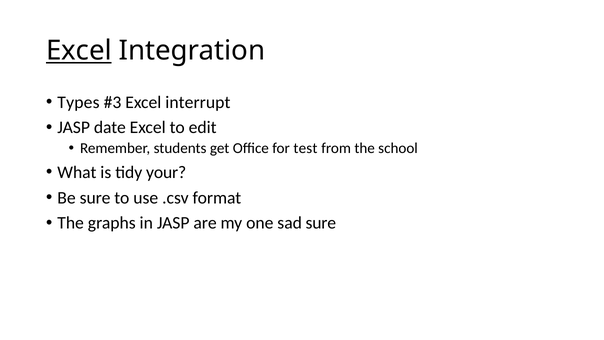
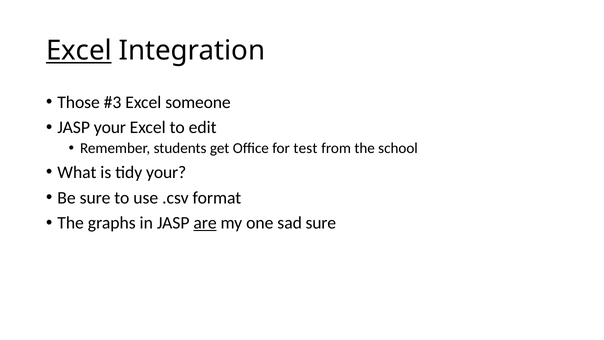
Types: Types -> Those (79, 102)
interrupt: interrupt -> someone (198, 102)
JASP date: date -> your (110, 127)
are underline: none -> present (205, 223)
